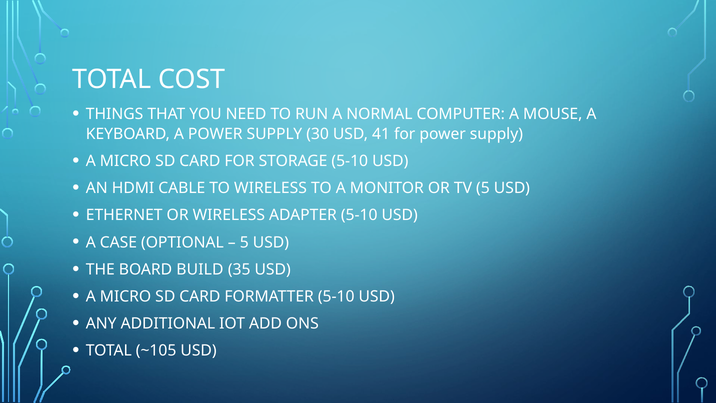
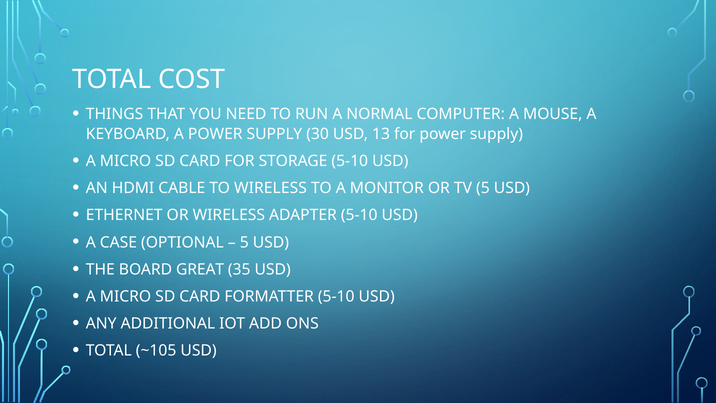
41: 41 -> 13 (381, 134)
BUILD: BUILD -> GREAT (200, 269)
